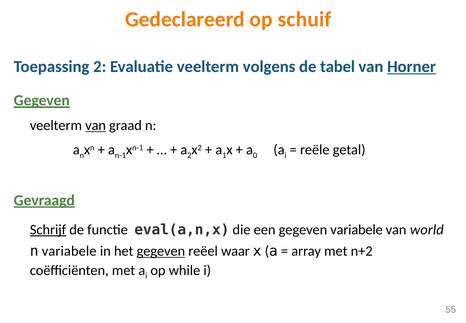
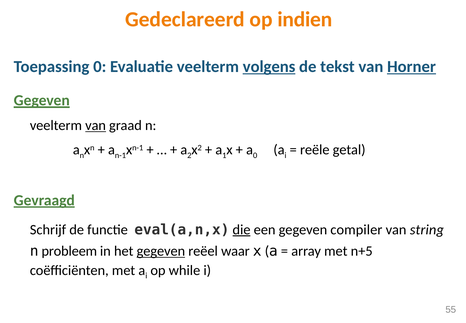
schuif: schuif -> indien (305, 19)
Toepassing 2: 2 -> 0 (100, 67)
volgens underline: none -> present (269, 67)
tabel: tabel -> tekst (337, 67)
Schrijf underline: present -> none (48, 229)
die underline: none -> present (242, 229)
gegeven variabele: variabele -> compiler (356, 229)
world: world -> string (427, 229)
n variabele: variabele -> probleem (69, 251)
n+2: n+2 -> n+5 (362, 251)
